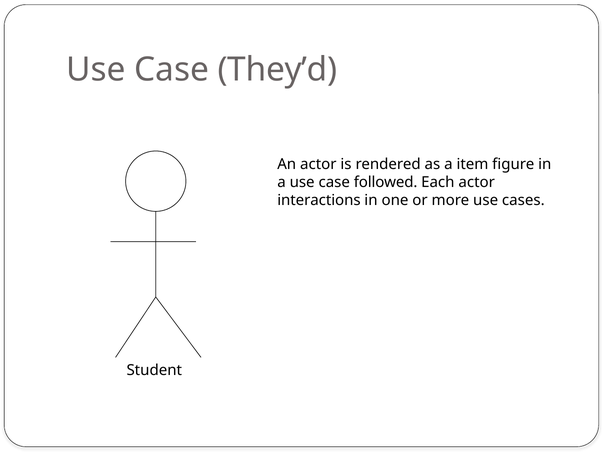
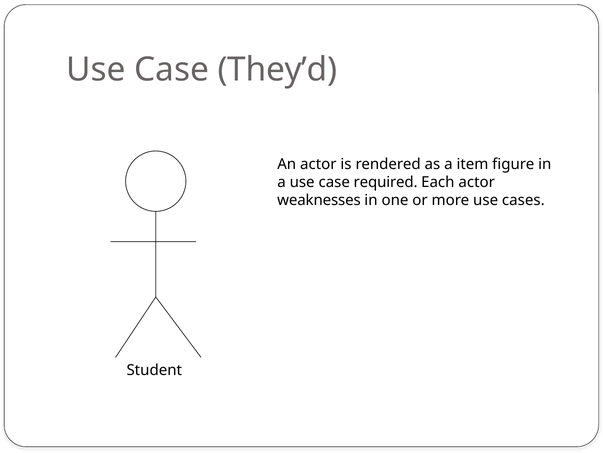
followed: followed -> required (386, 182)
interactions: interactions -> weaknesses (319, 200)
